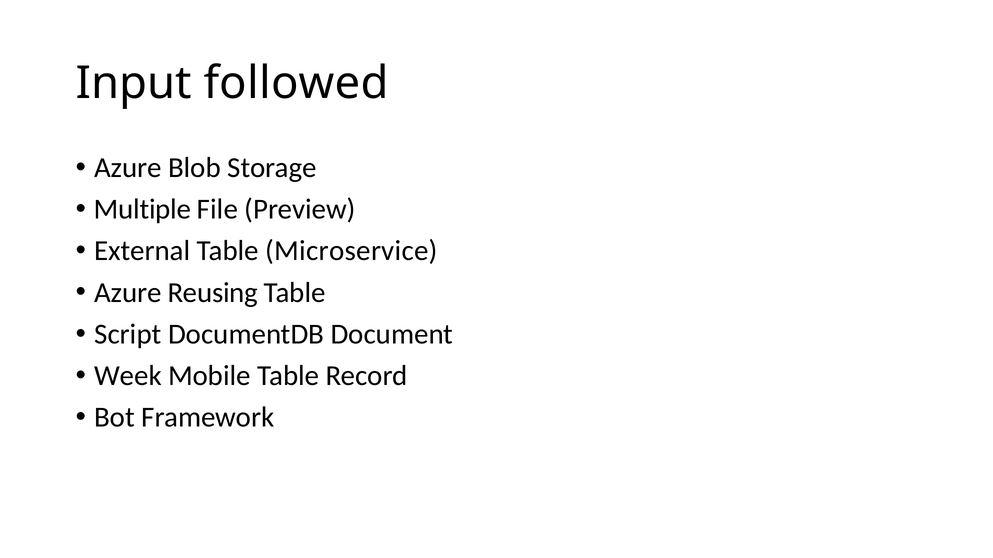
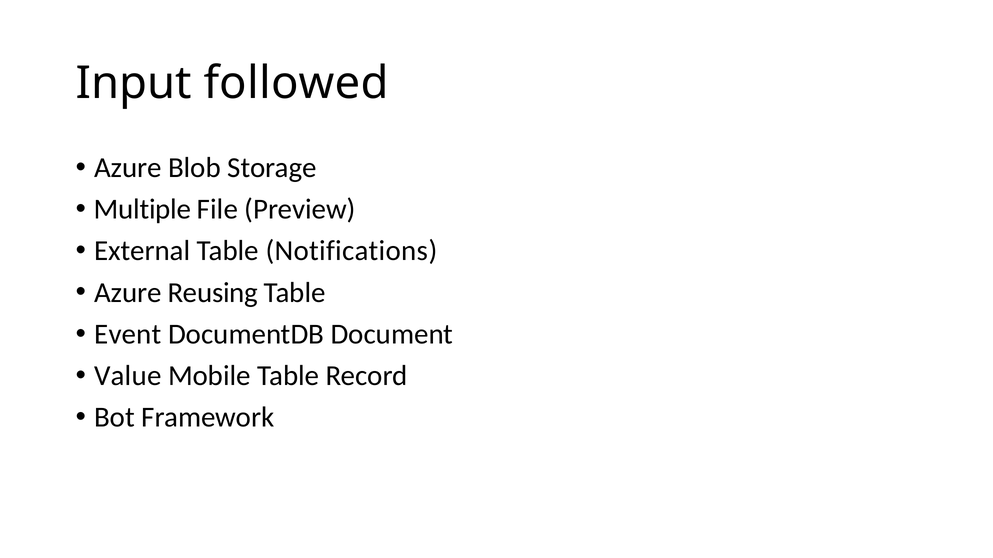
Microservice: Microservice -> Notifications (352, 251)
Script: Script -> Event (128, 334)
Week: Week -> Value (128, 376)
